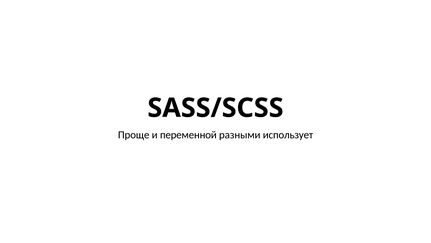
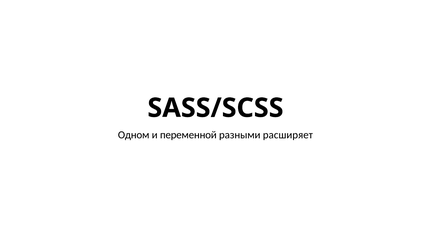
Проще: Проще -> Одном (134, 135)
использует: использует -> расширяет (288, 135)
